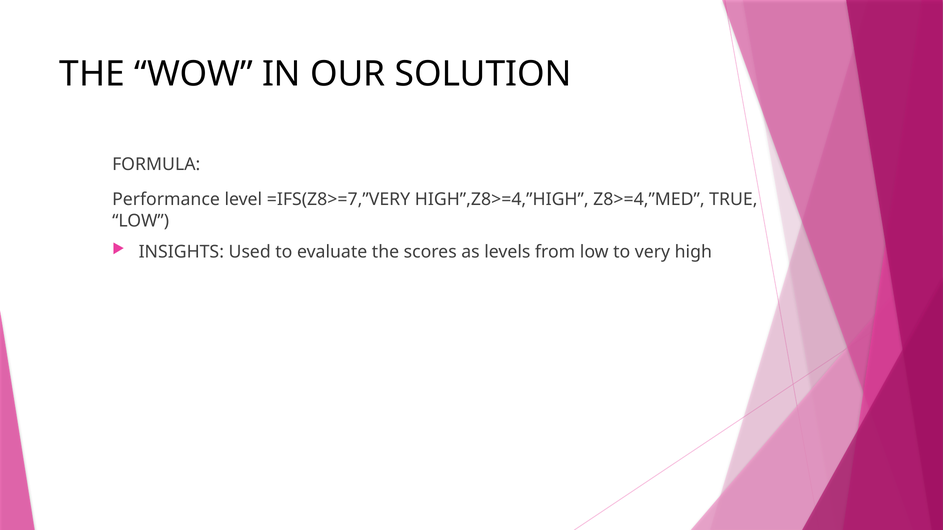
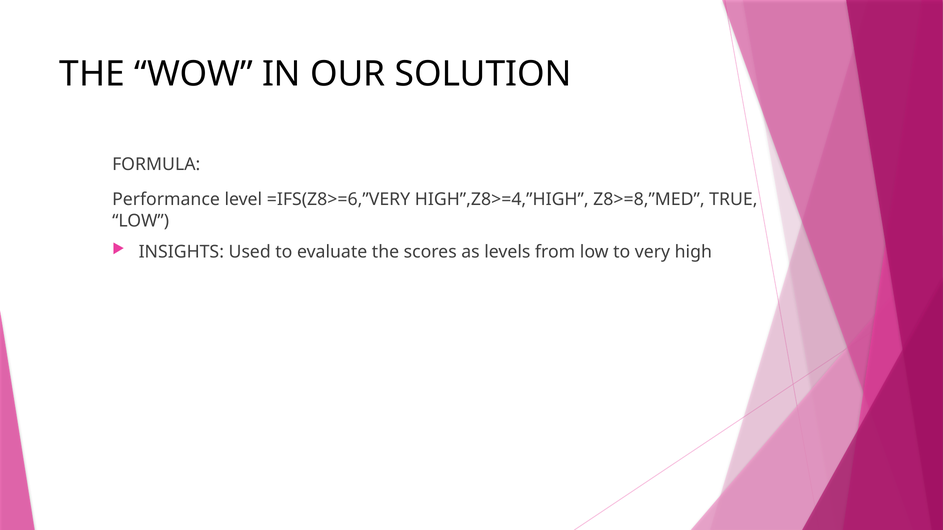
=IFS(Z8>=7,”VERY: =IFS(Z8>=7,”VERY -> =IFS(Z8>=6,”VERY (339, 200)
Z8>=4,”MED: Z8>=4,”MED -> Z8>=8,”MED (649, 200)
